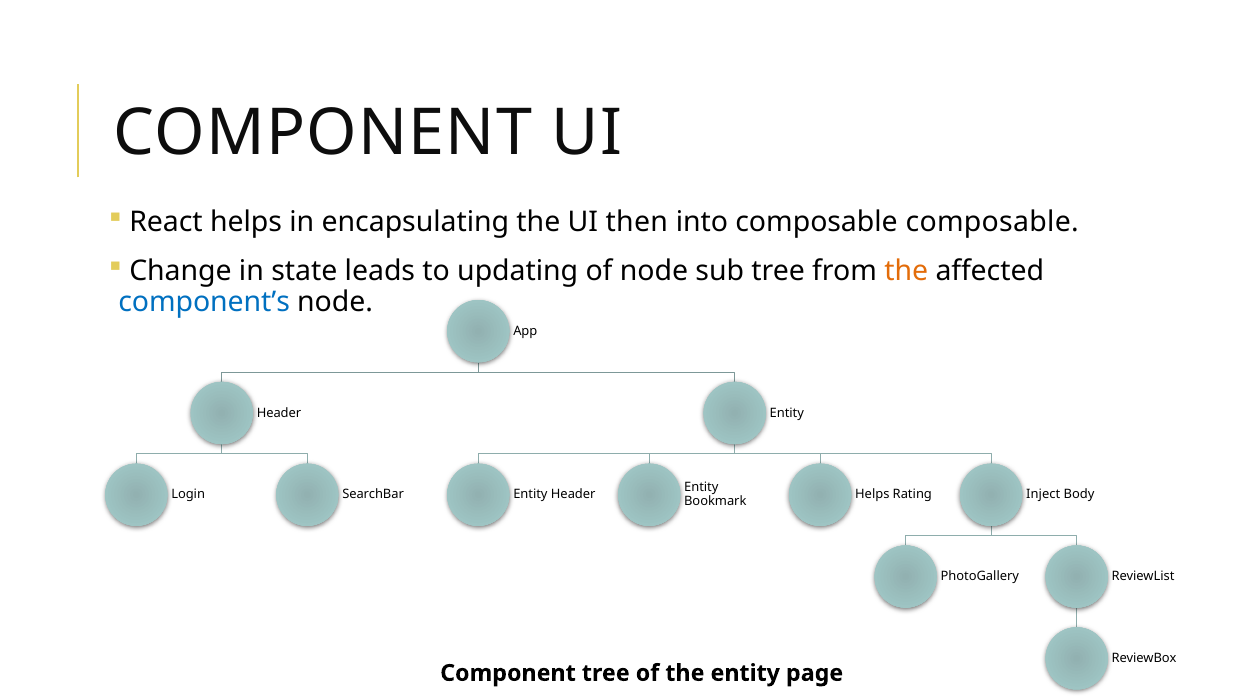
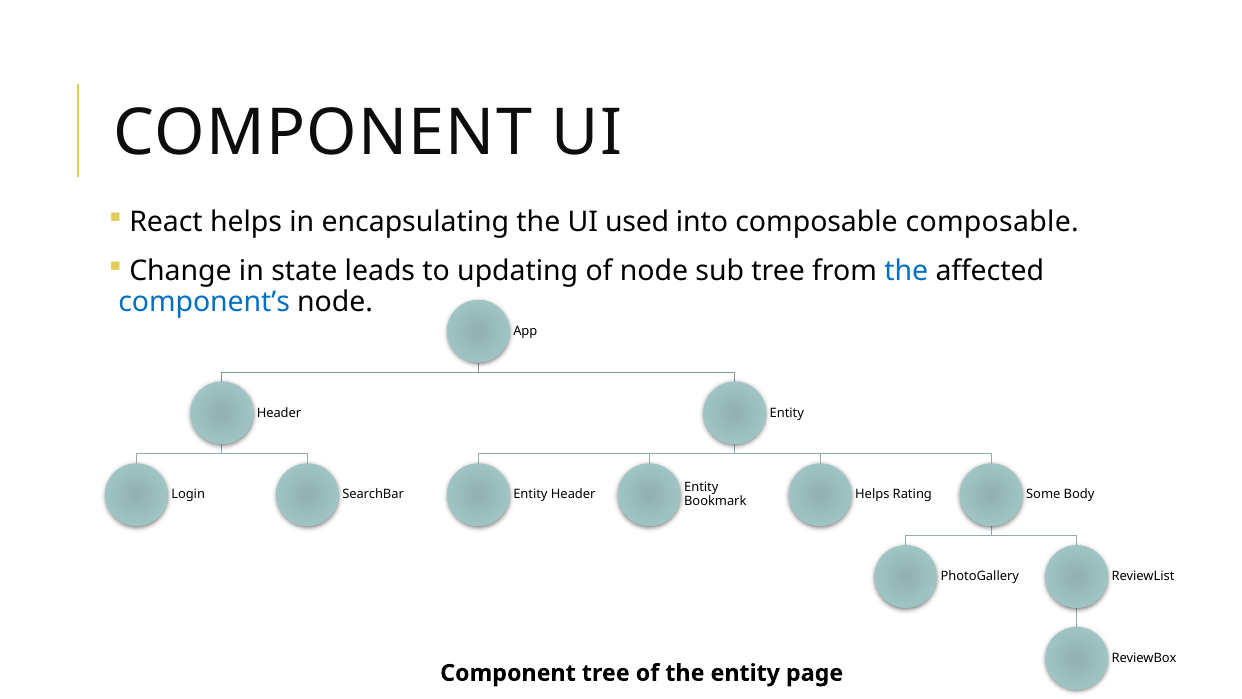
then: then -> used (637, 222)
the colour: orange -> blue (906, 271)
Inject: Inject -> Some (1043, 494)
